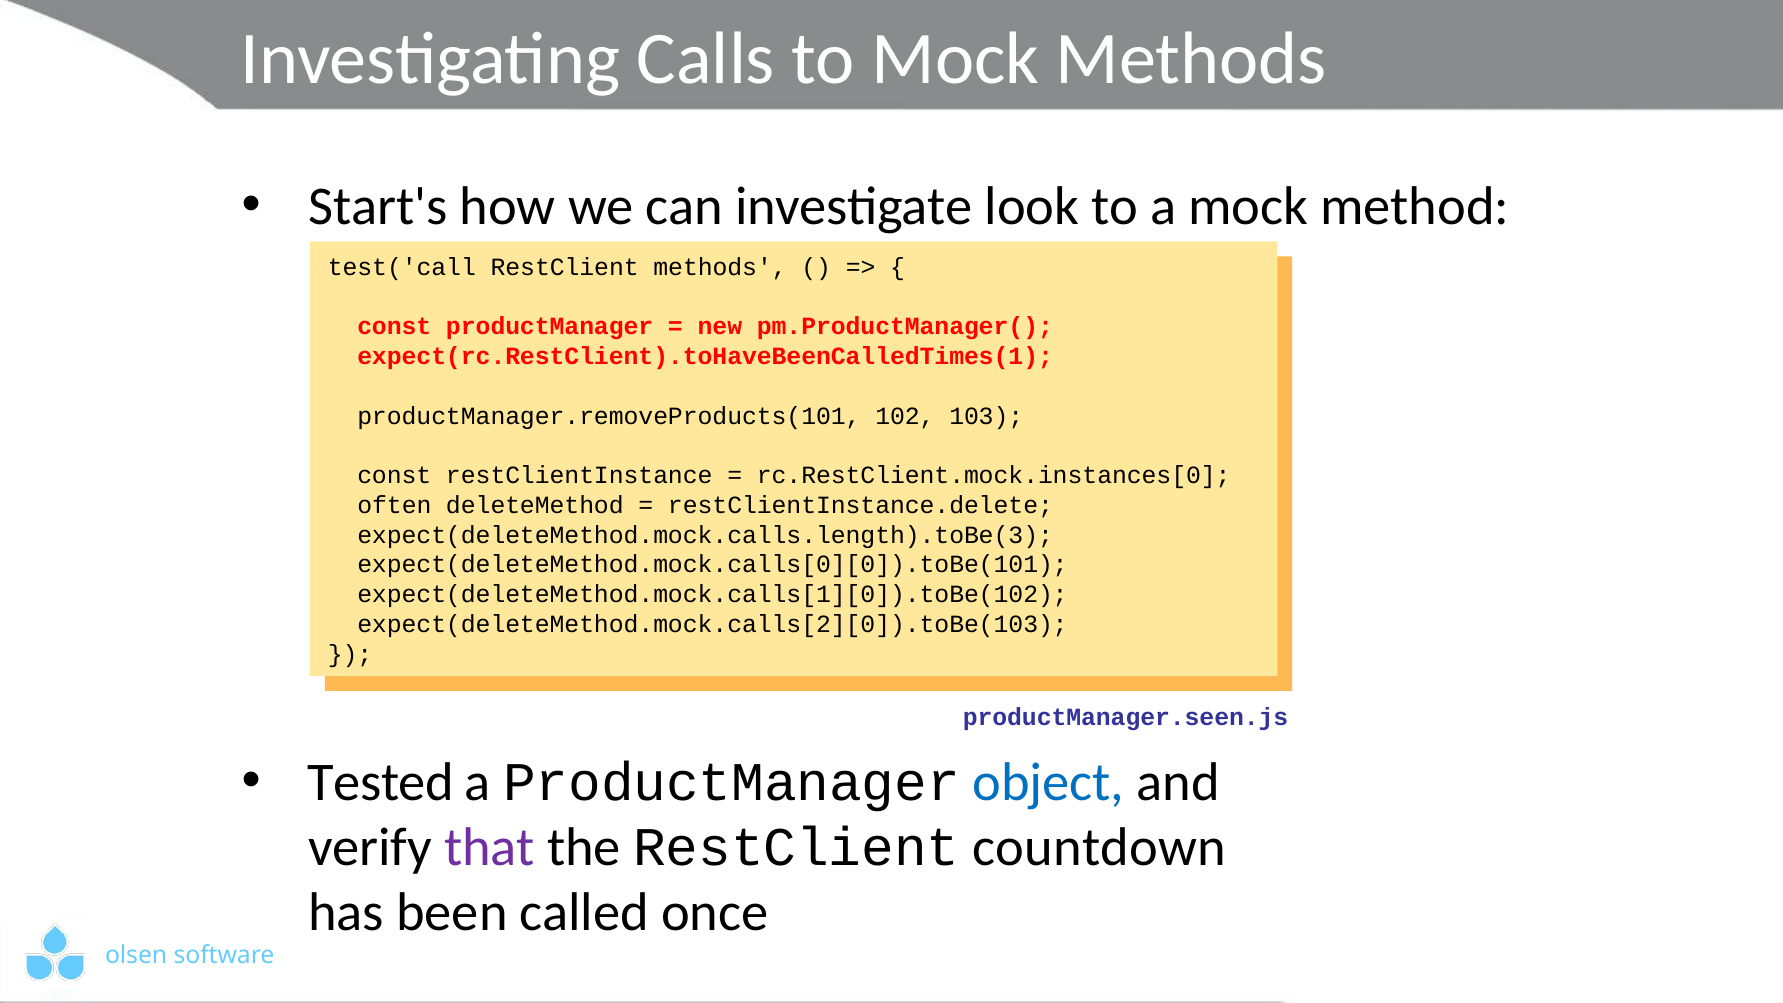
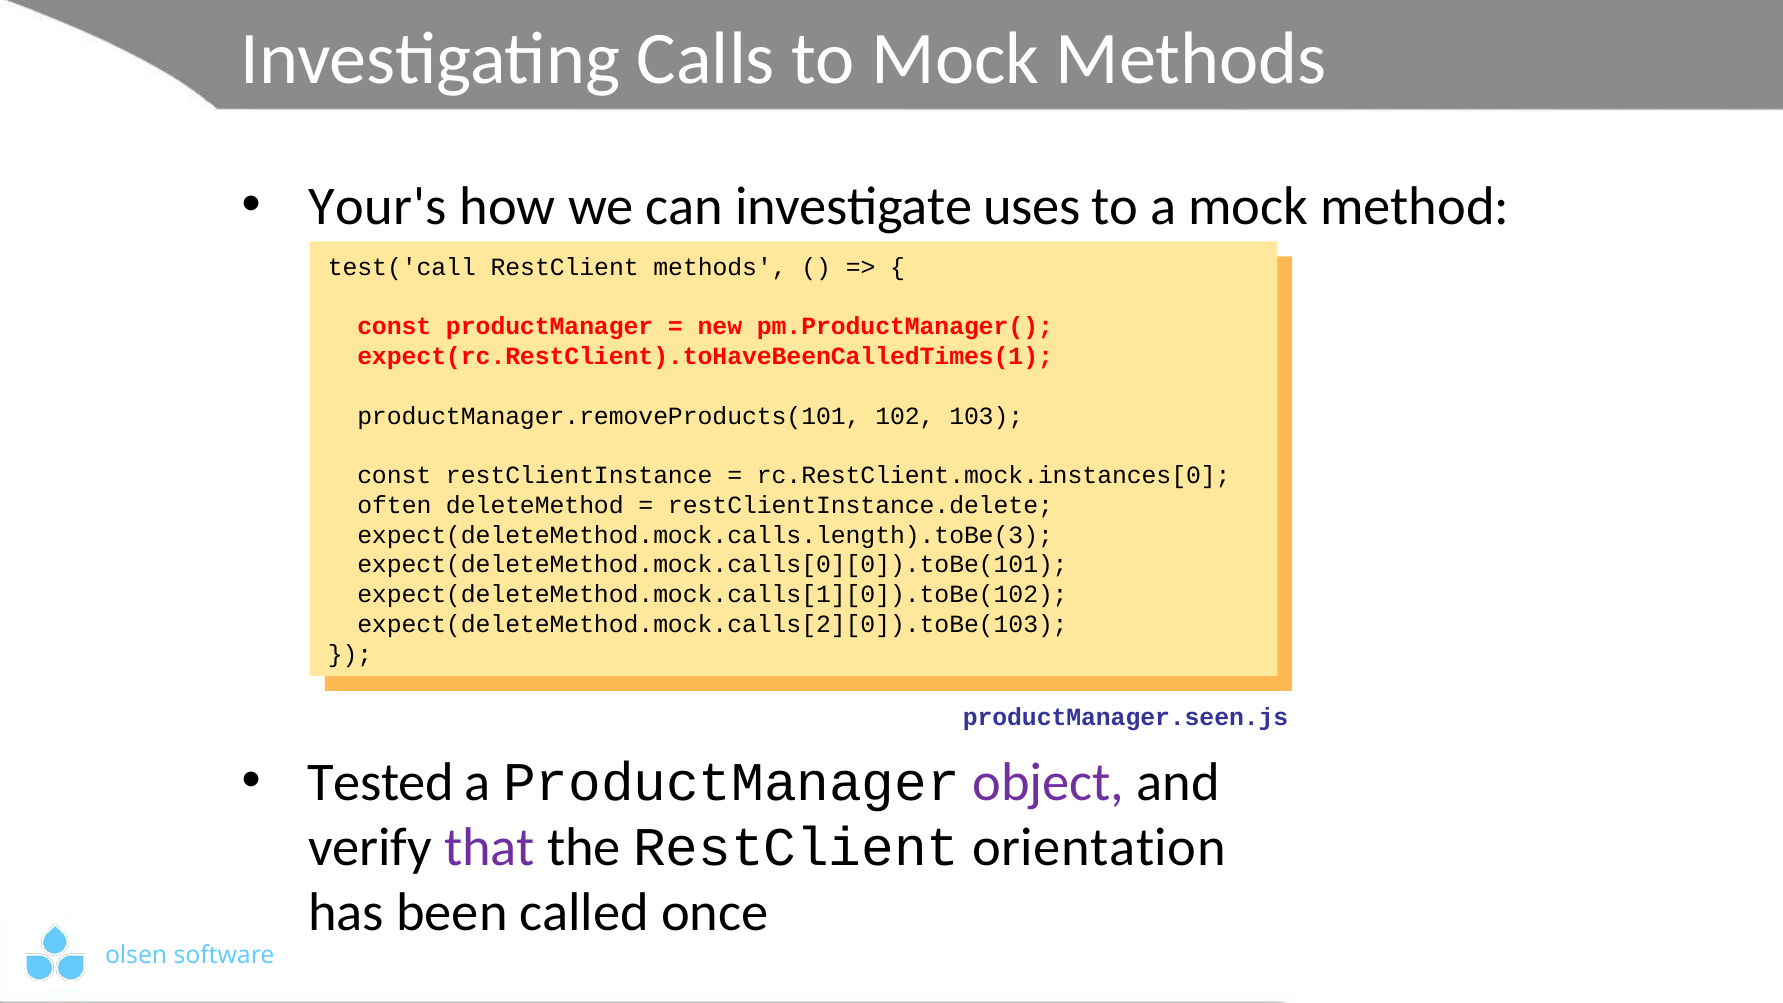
Start's: Start's -> Your's (378, 207)
look: look -> uses (1032, 207)
object colour: blue -> purple (1048, 782)
countdown: countdown -> orientation (1099, 848)
